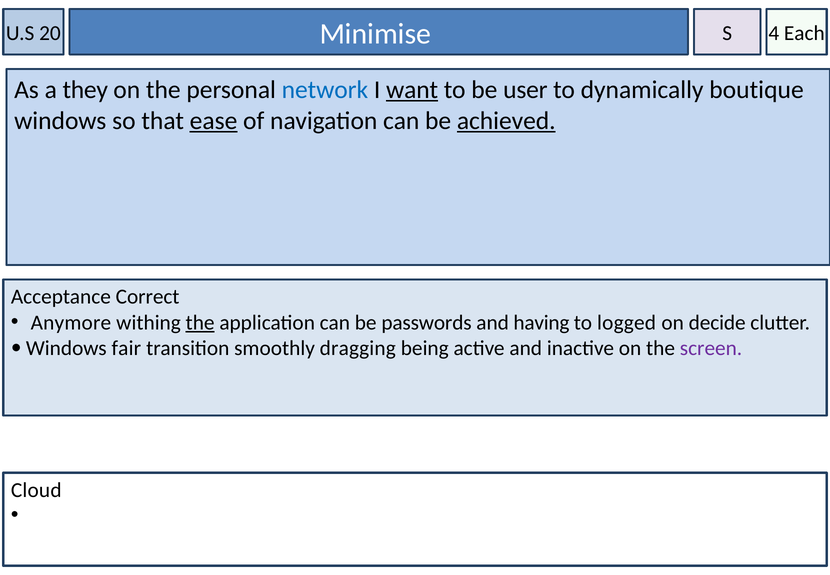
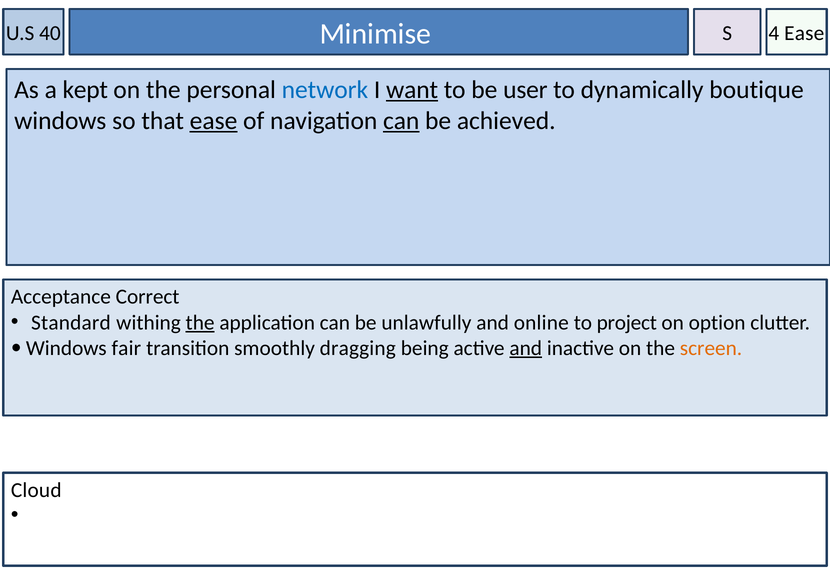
20: 20 -> 40 (50, 33)
4 Each: Each -> Ease (804, 33)
they: they -> kept (85, 90)
can underline: none -> present (401, 120)
achieved underline: present -> none (506, 120)
Anymore: Anymore -> Standard (71, 322)
passwords: passwords -> unlawfully (426, 322)
having: having -> online (541, 322)
logged: logged -> project (627, 322)
decide: decide -> option (717, 322)
and underline: none -> present (526, 348)
screen colour: purple -> orange (711, 348)
